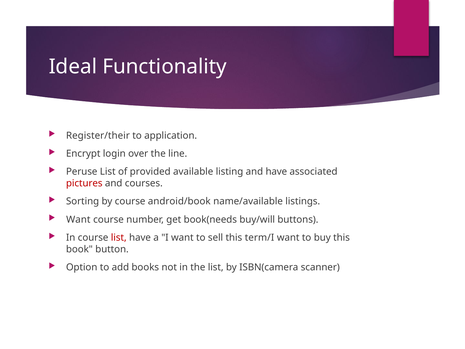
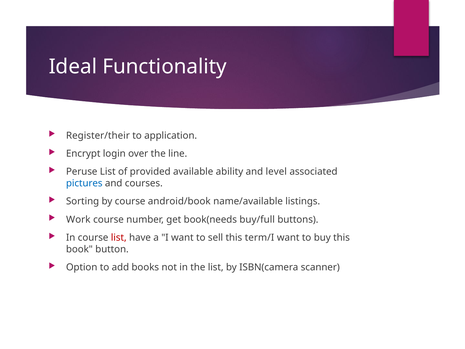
listing: listing -> ability (229, 172)
and have: have -> level (276, 172)
pictures colour: red -> blue (84, 183)
Want: Want -> Work (78, 219)
buy/will: buy/will -> buy/full (257, 219)
